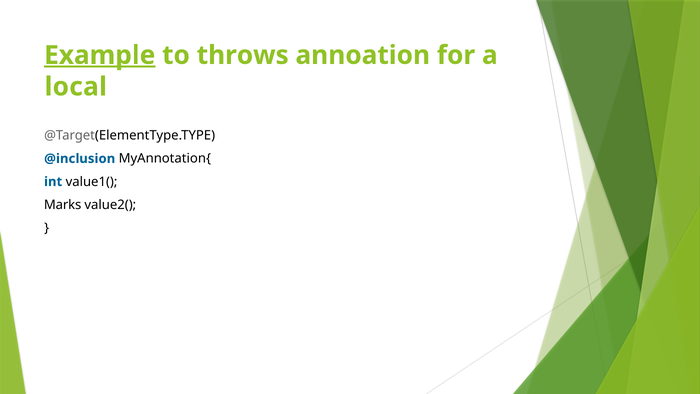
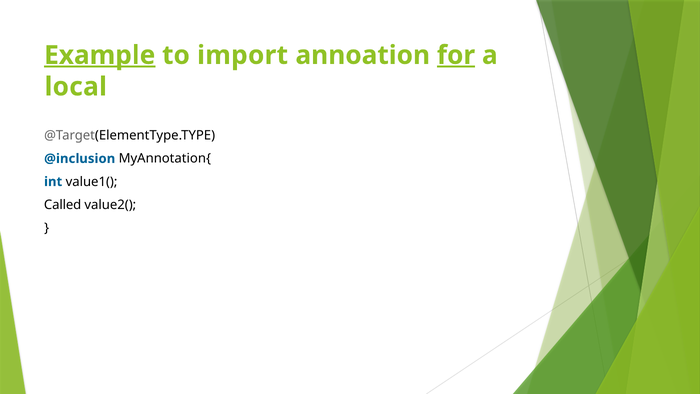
throws: throws -> import (243, 55)
for underline: none -> present (456, 55)
Marks: Marks -> Called (63, 205)
